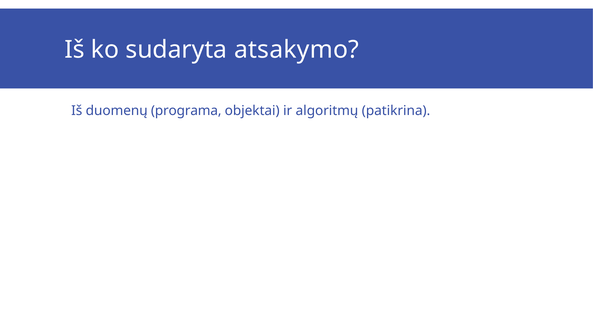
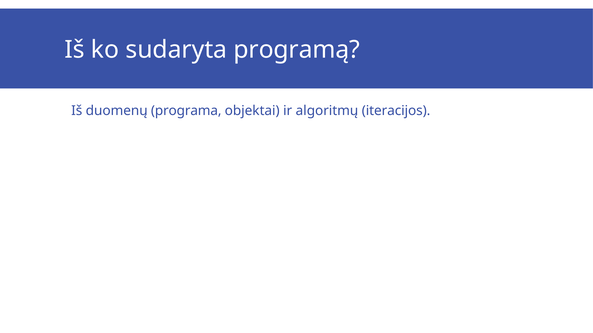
atsakymo: atsakymo -> programą (297, 50)
patikrina: patikrina -> iteracijos (396, 111)
